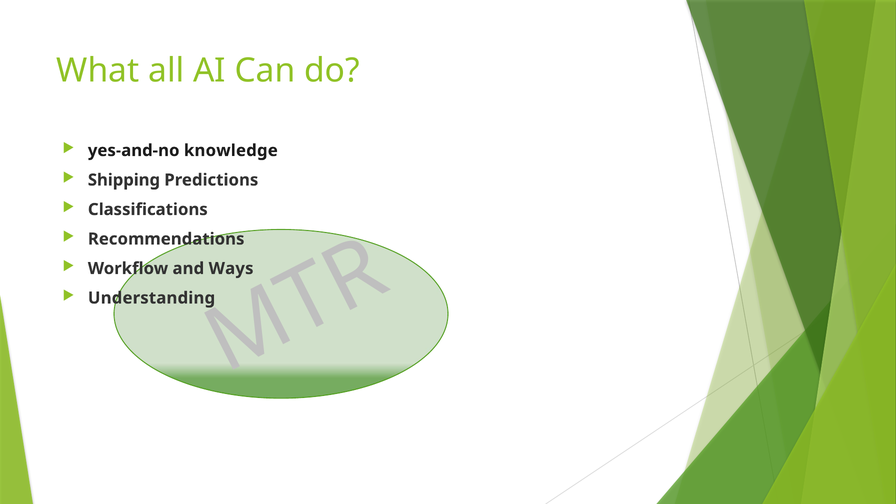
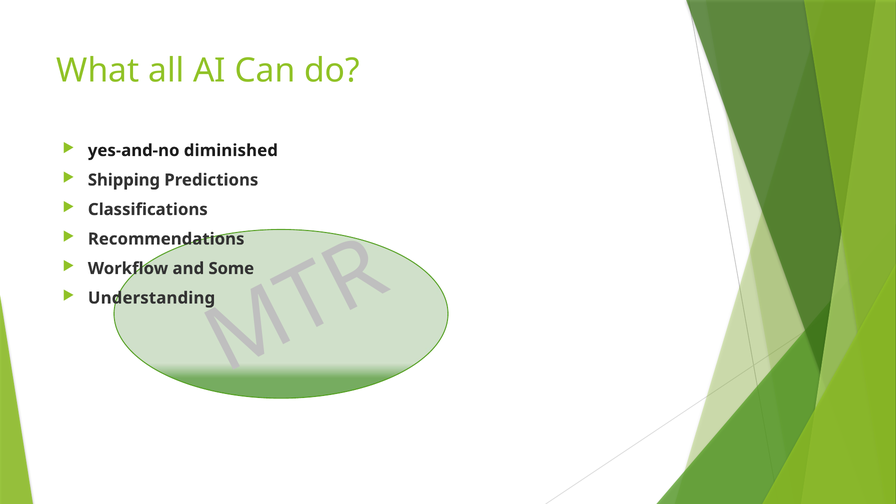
knowledge: knowledge -> diminished (231, 151)
Ways: Ways -> Some (231, 269)
